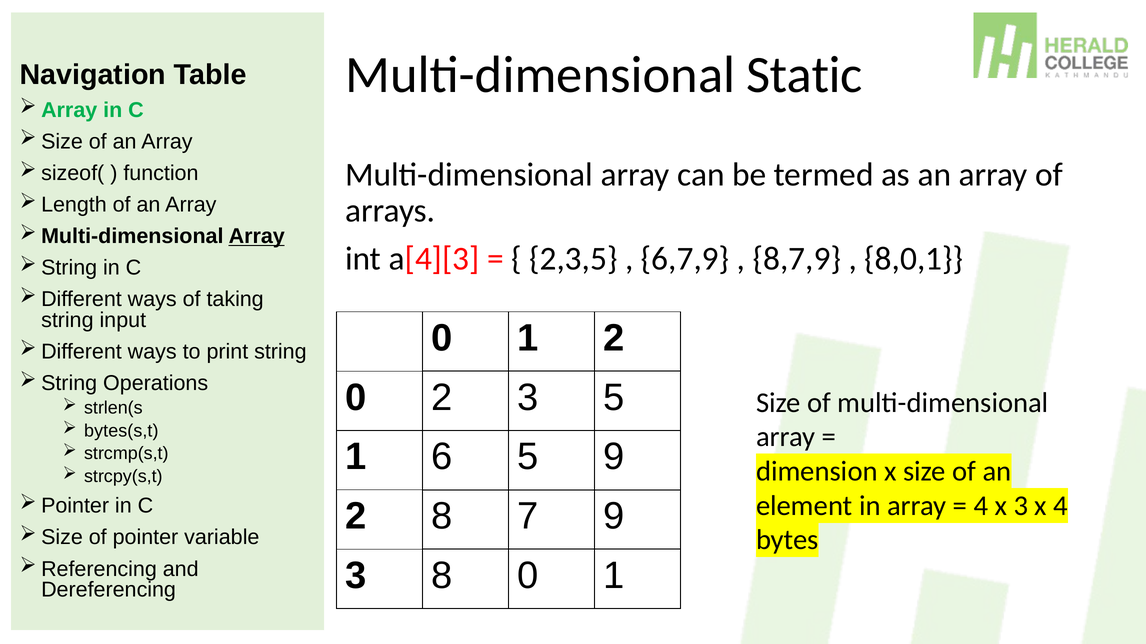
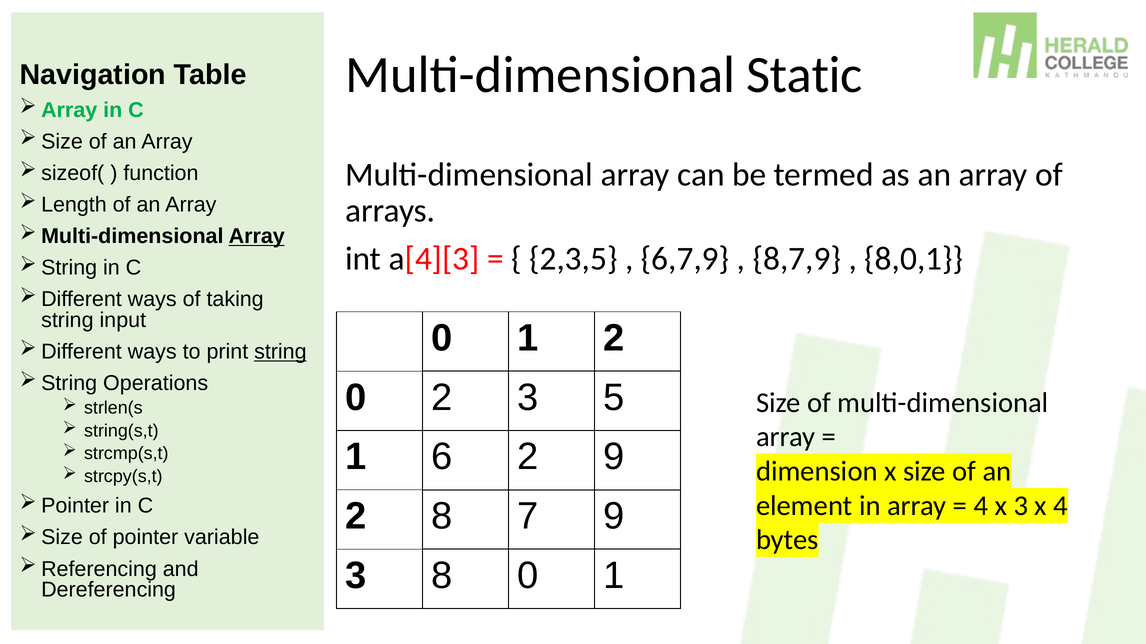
string underline: none -> present (280, 352)
bytes(s,t: bytes(s,t -> string(s,t (121, 431)
6 5: 5 -> 2 (528, 457)
